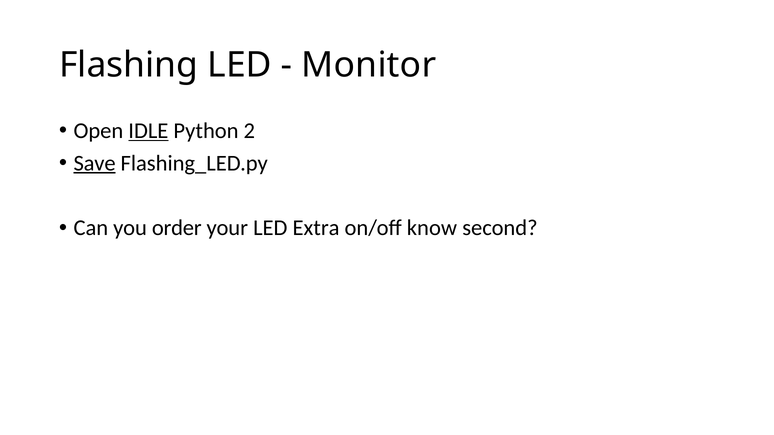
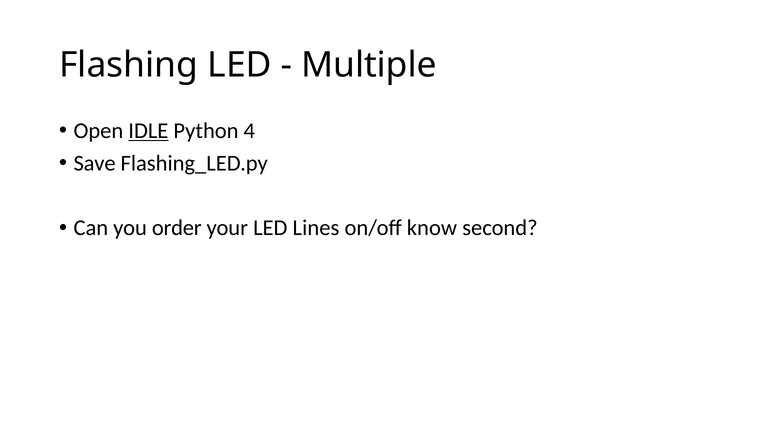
Monitor: Monitor -> Multiple (369, 65)
2: 2 -> 4 (249, 131)
Save underline: present -> none (95, 163)
Extra: Extra -> Lines (316, 228)
